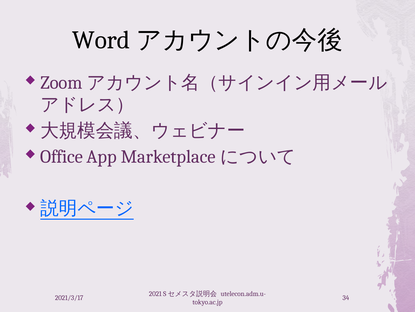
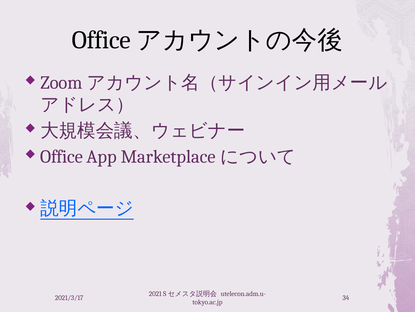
Word: Word -> Office (101, 40)
